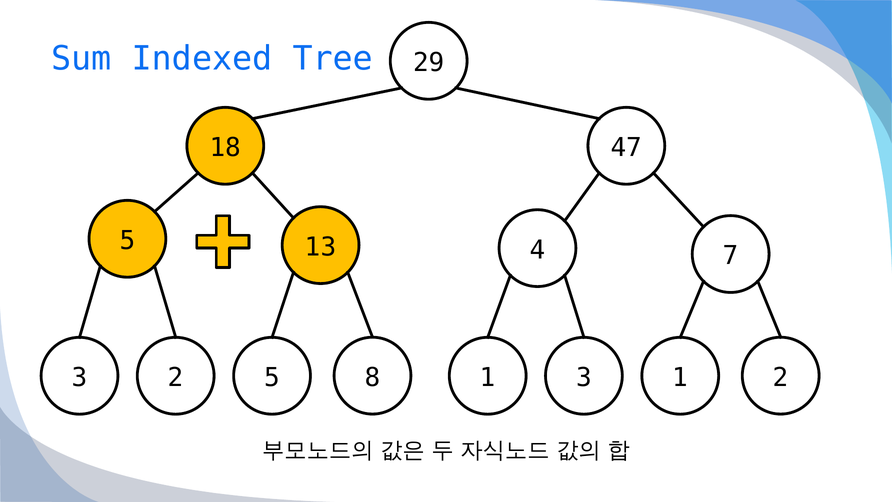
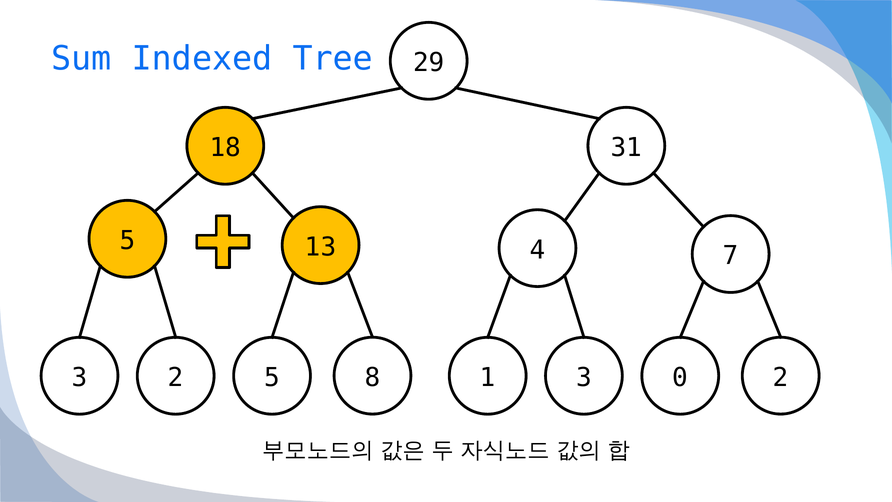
47: 47 -> 31 (626, 147)
3 1: 1 -> 0 (680, 377)
